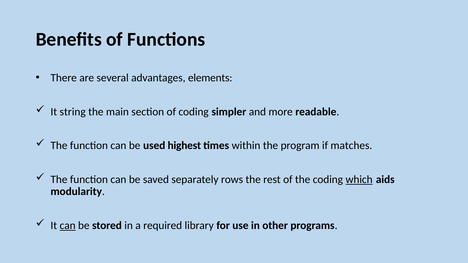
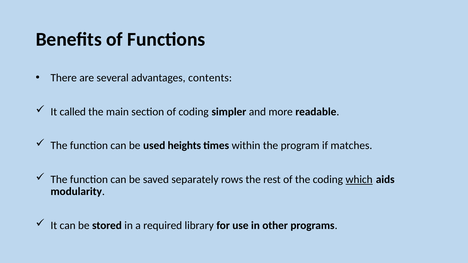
elements: elements -> contents (210, 78)
string: string -> called (73, 112)
highest: highest -> heights (184, 146)
can underline: present -> none (68, 226)
